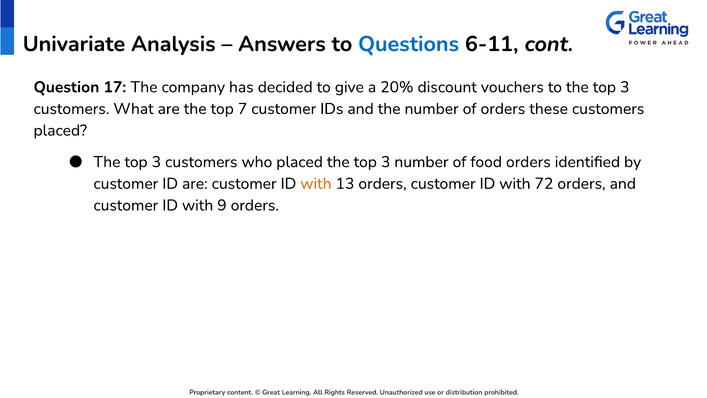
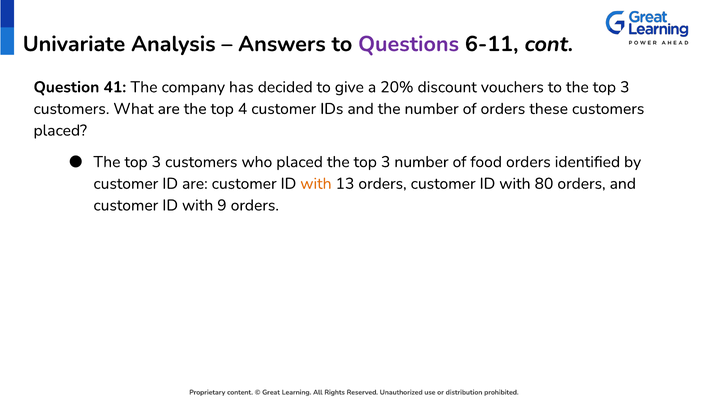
Questions colour: blue -> purple (409, 44)
17: 17 -> 41 (115, 87)
7: 7 -> 4 (243, 109)
72: 72 -> 80 (544, 183)
